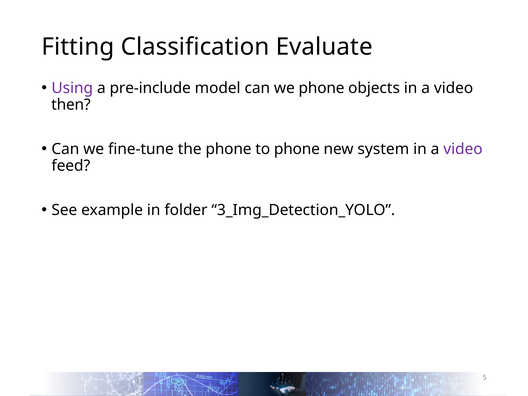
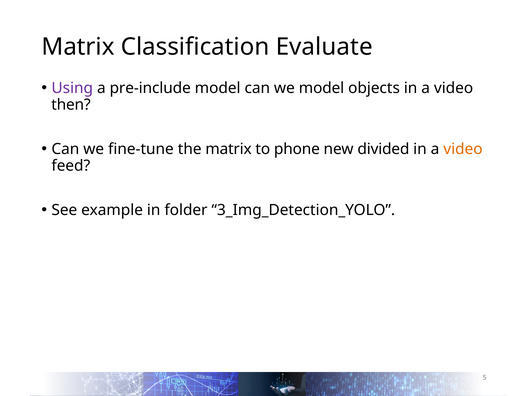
Fitting: Fitting -> Matrix (78, 47)
we phone: phone -> model (322, 88)
the phone: phone -> matrix (229, 149)
system: system -> divided (383, 149)
video colour: purple -> orange (463, 149)
